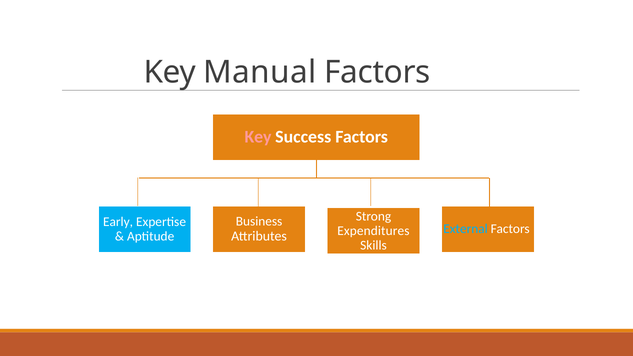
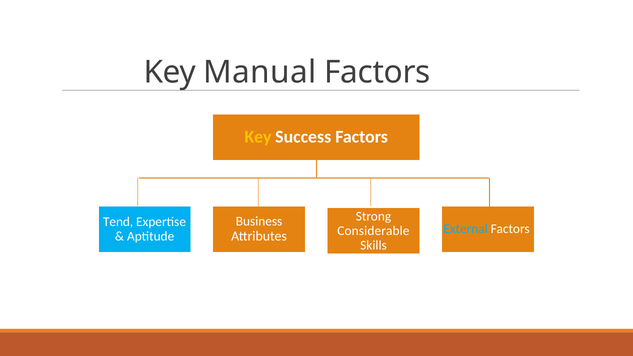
Key colour: pink -> yellow (258, 137)
Early: Early -> Tend (118, 222)
Expenditures: Expenditures -> Considerable (373, 231)
